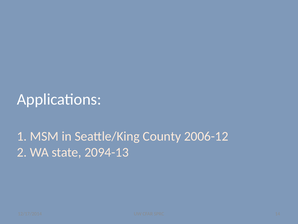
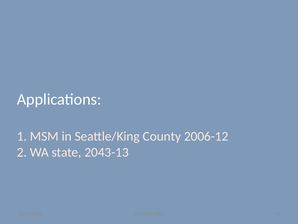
2094-13: 2094-13 -> 2043-13 (107, 152)
